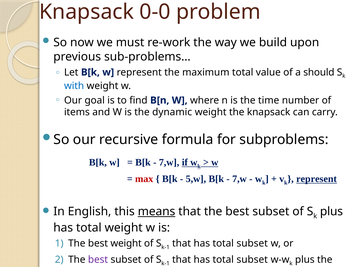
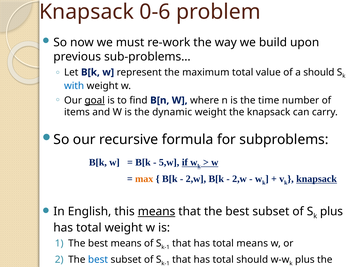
0-0: 0-0 -> 0-6 (155, 12)
goal underline: none -> present (95, 100)
7,w: 7,w -> 5,w (169, 162)
max colour: red -> orange (144, 179)
5,w: 5,w -> 2,w (196, 179)
7,w: 7,w -> 2,w (239, 179)
represent: represent -> knapsack (317, 179)
best weight: weight -> means (126, 243)
subset: subset -> means (252, 243)
best colour: purple -> blue (98, 260)
subset: subset -> should (252, 260)
